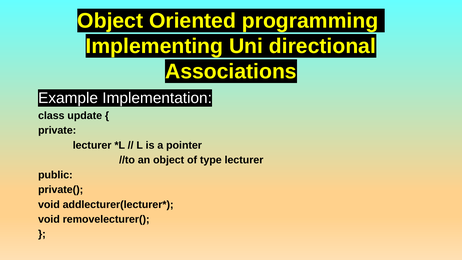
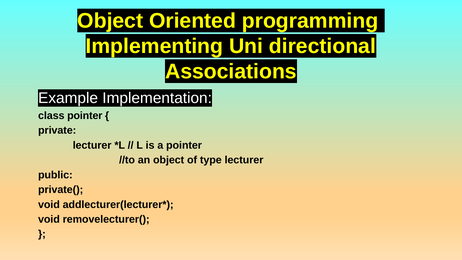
class update: update -> pointer (85, 116)
